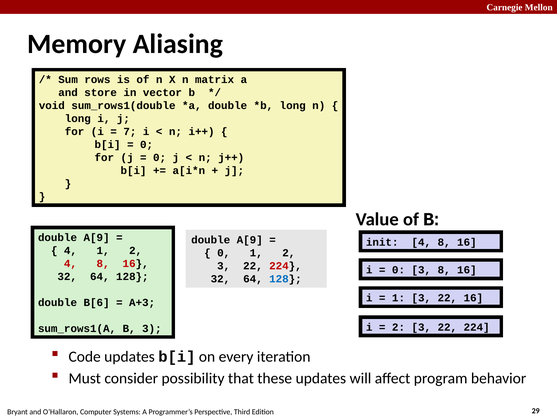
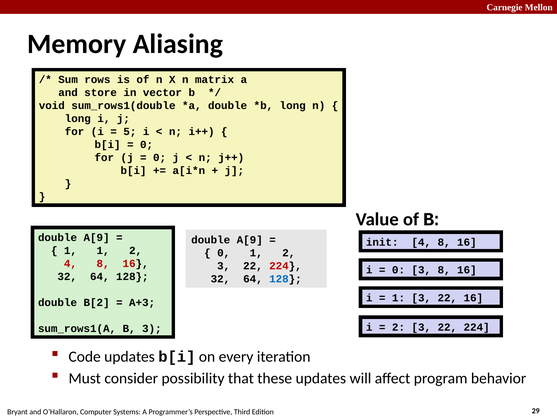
7: 7 -> 5 (130, 132)
4: 4 -> 1 (70, 250)
B[6: B[6 -> B[2 (97, 302)
